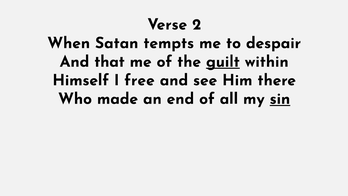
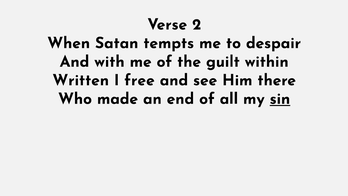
that: that -> with (109, 62)
guilt underline: present -> none (223, 62)
Himself: Himself -> Written (81, 80)
